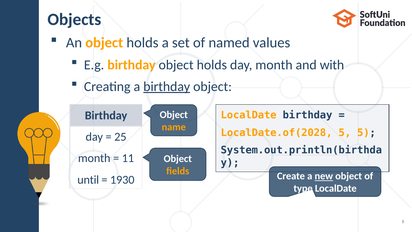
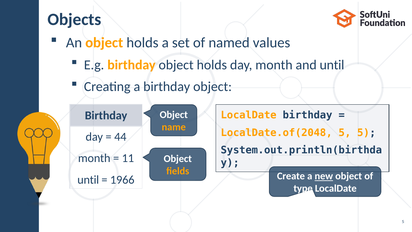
and with: with -> until (332, 65)
birthday underline: present -> none (167, 87)
LocalDate.of(2028: LocalDate.of(2028 -> LocalDate.of(2048 (277, 133)
25: 25 -> 44 (120, 137)
1930: 1930 -> 1966 (122, 180)
